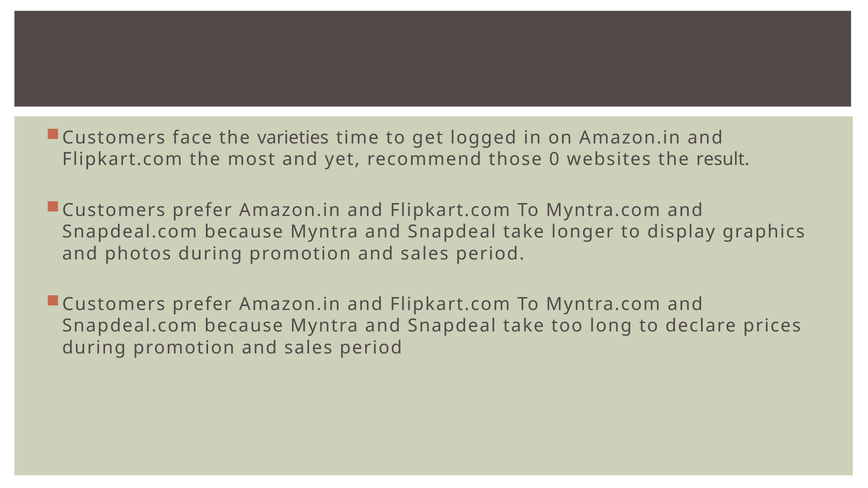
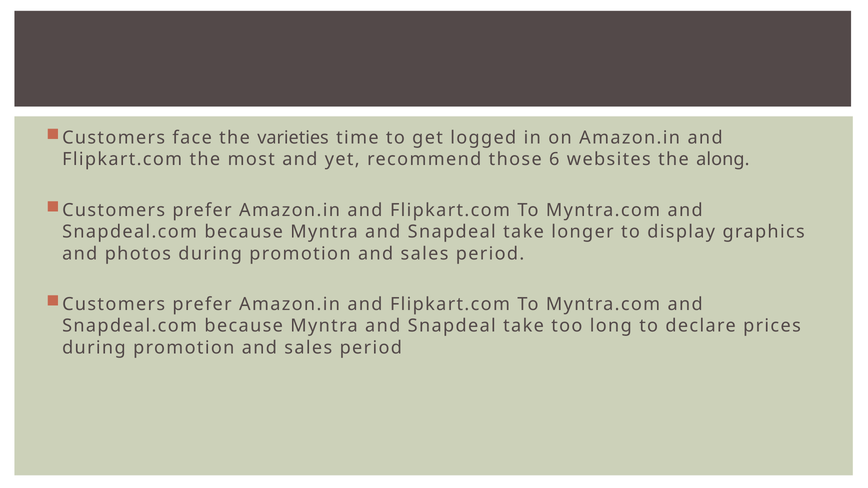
0: 0 -> 6 (554, 160)
result: result -> along (723, 160)
